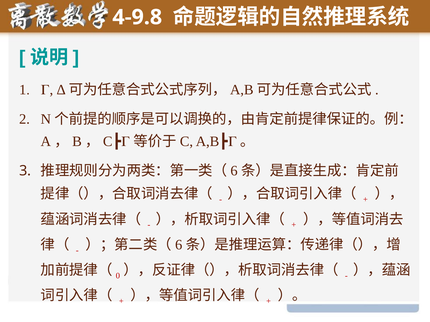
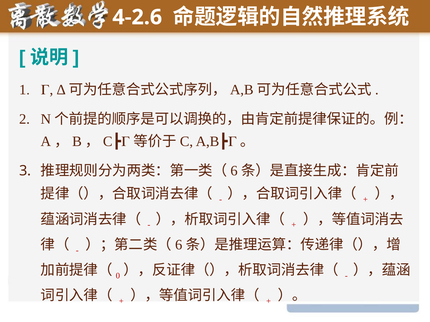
4-9.8: 4-9.8 -> 4-2.6 (137, 17)
